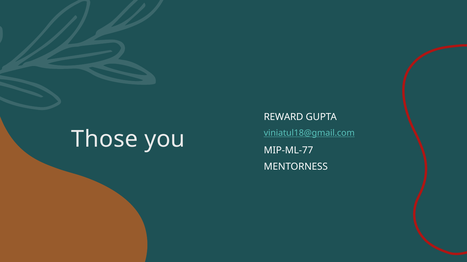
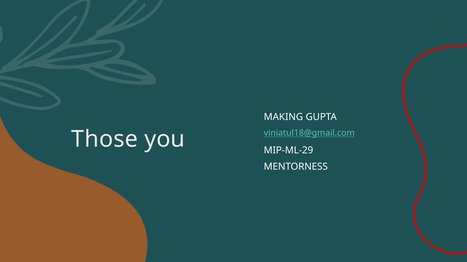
REWARD: REWARD -> MAKING (283, 117)
MIP-ML-77: MIP-ML-77 -> MIP-ML-29 (288, 151)
